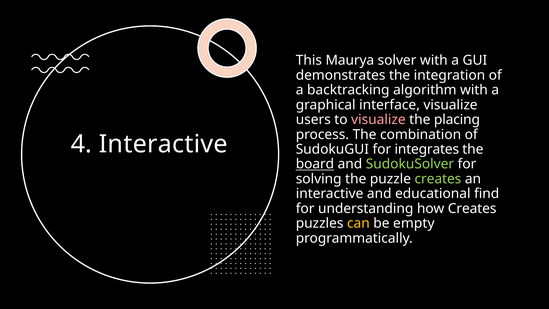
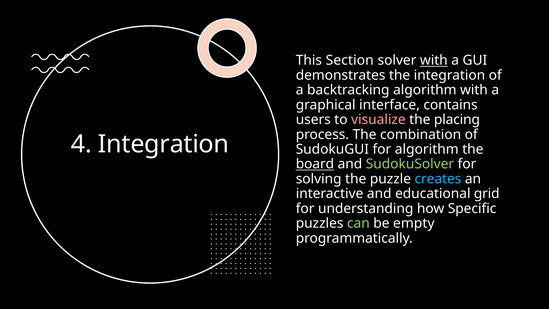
Maurya: Maurya -> Section (350, 60)
with underline: none -> present (434, 60)
interface visualize: visualize -> contains (451, 105)
4 Interactive: Interactive -> Integration (164, 144)
for integrates: integrates -> algorithm (427, 149)
creates colour: light green -> light blue (438, 179)
find: find -> grid (487, 194)
how Creates: Creates -> Specific (472, 208)
can colour: yellow -> light green (358, 223)
